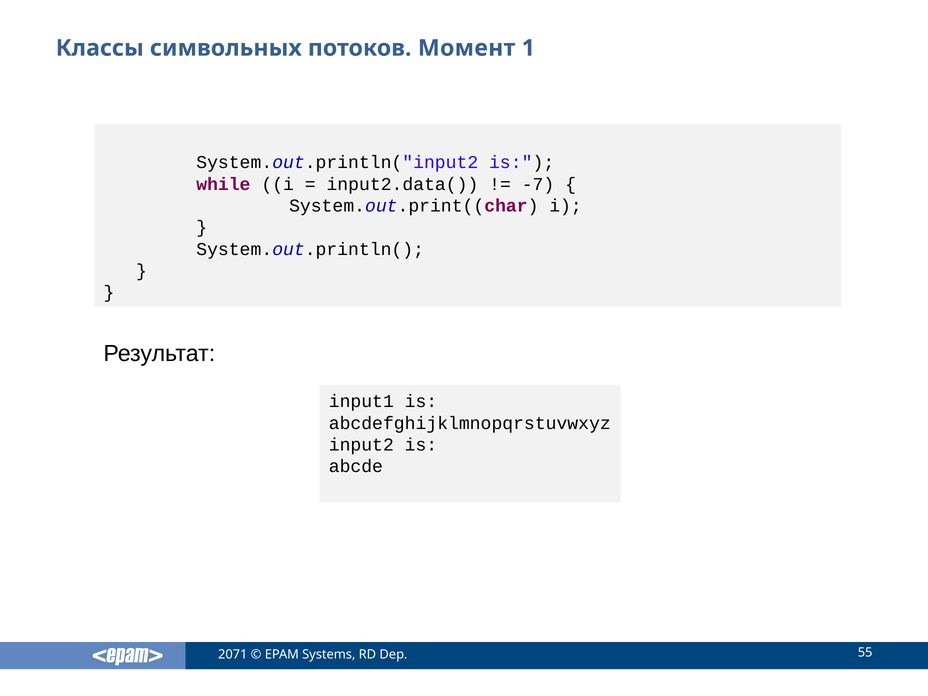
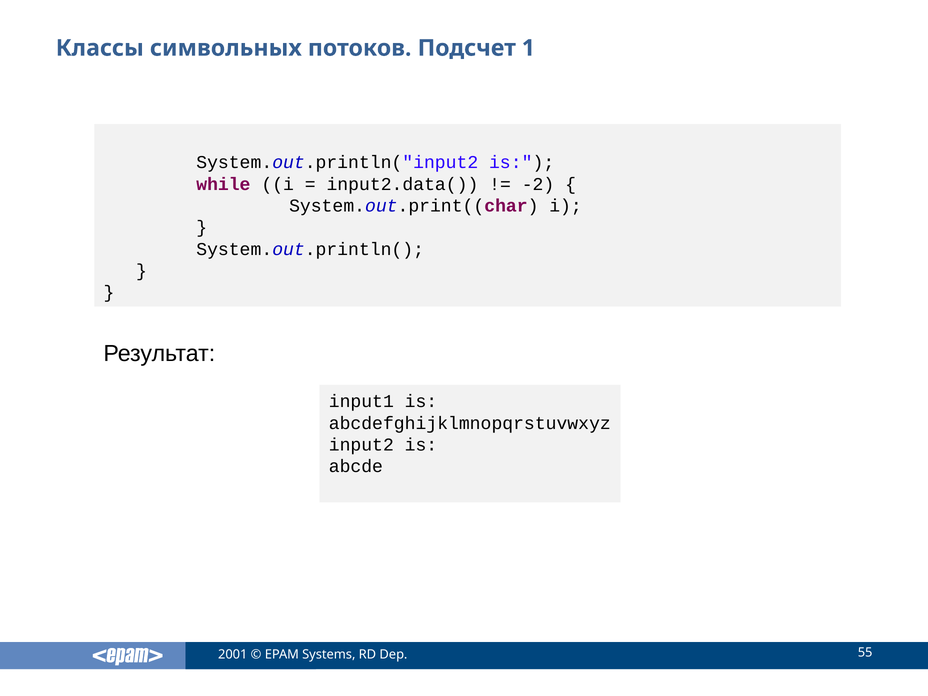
Момент: Момент -> Подсчет (467, 48)
-7: -7 -> -2 (538, 184)
2071: 2071 -> 2001 (233, 654)
